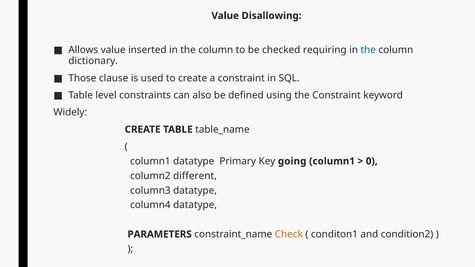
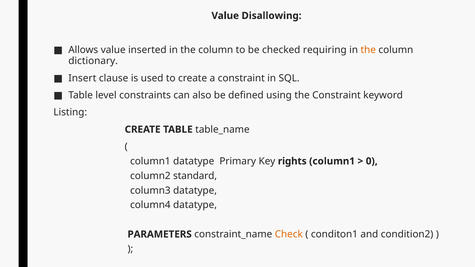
the colour: blue -> orange (368, 50)
Those: Those -> Insert (82, 78)
Widely: Widely -> Listing (70, 112)
going: going -> rights (292, 161)
different: different -> standard (195, 176)
